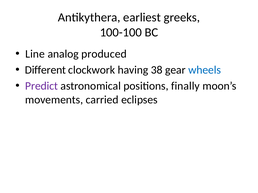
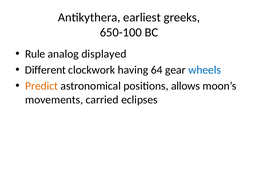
100-100: 100-100 -> 650-100 (121, 32)
Line: Line -> Rule (35, 54)
produced: produced -> displayed (104, 54)
38: 38 -> 64 (157, 70)
Predict colour: purple -> orange (42, 86)
finally: finally -> allows (185, 86)
